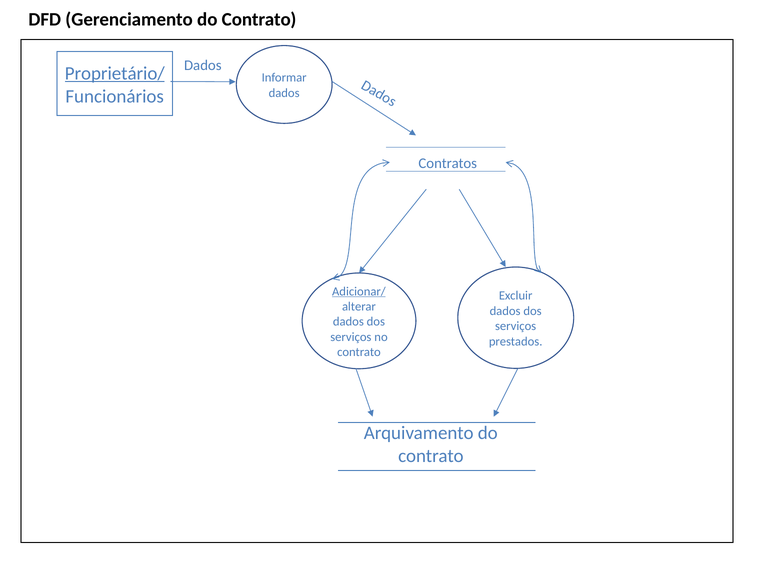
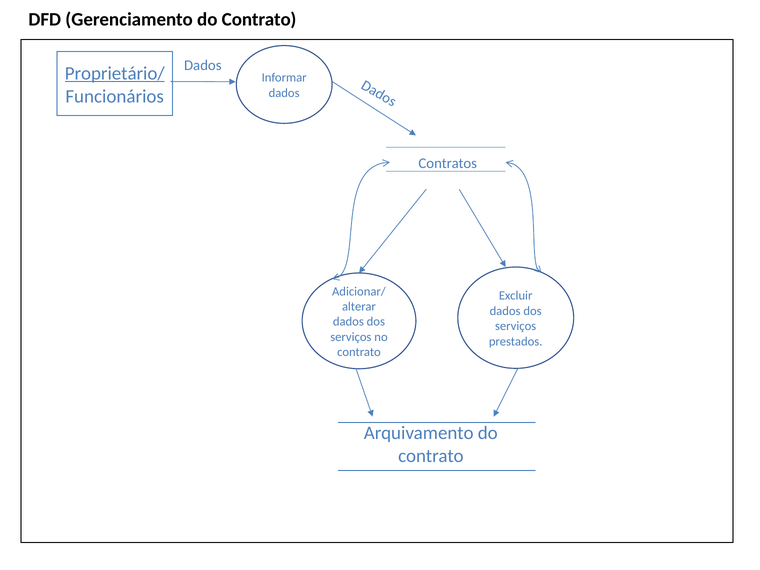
Adicionar/ underline: present -> none (359, 291)
